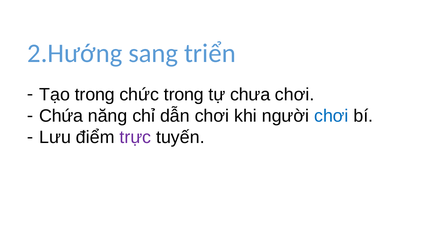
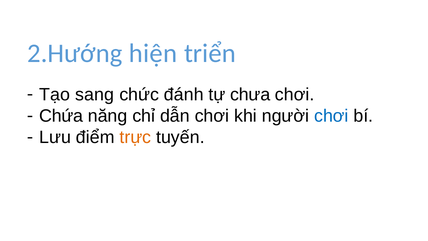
sang: sang -> hiện (153, 53)
Tạo trong: trong -> sang (95, 94)
chức trong: trong -> đánh (184, 94)
trực colour: purple -> orange (135, 137)
